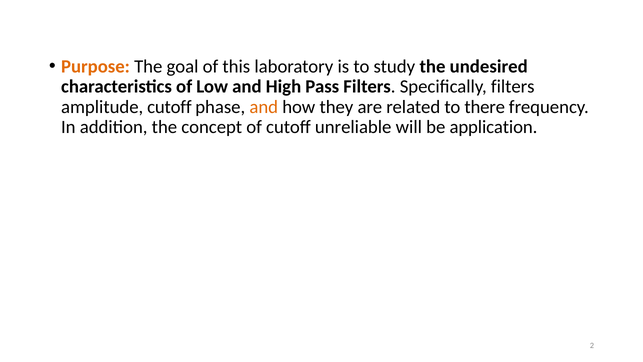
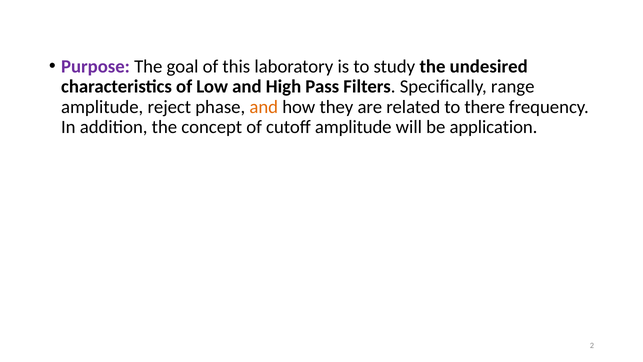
Purpose colour: orange -> purple (95, 66)
Specifically filters: filters -> range (513, 87)
amplitude cutoff: cutoff -> reject (169, 107)
cutoff unreliable: unreliable -> amplitude (353, 127)
